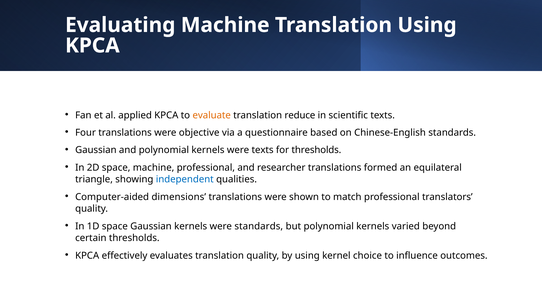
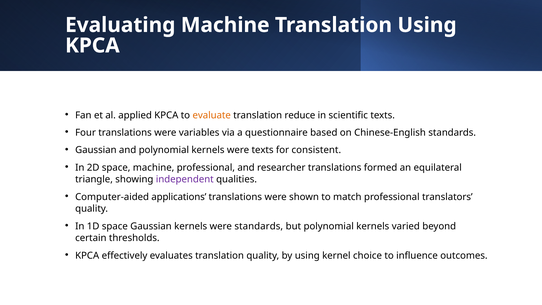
objective: objective -> variables (199, 133)
for thresholds: thresholds -> consistent (316, 150)
independent colour: blue -> purple (185, 179)
dimensions: dimensions -> applications (179, 197)
